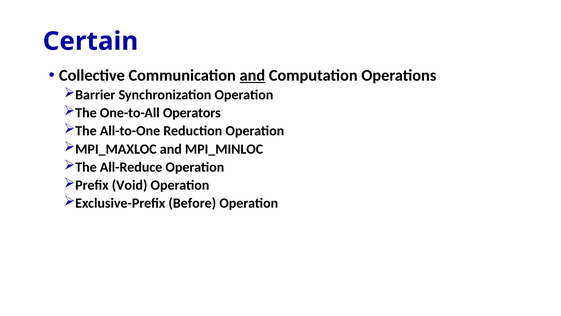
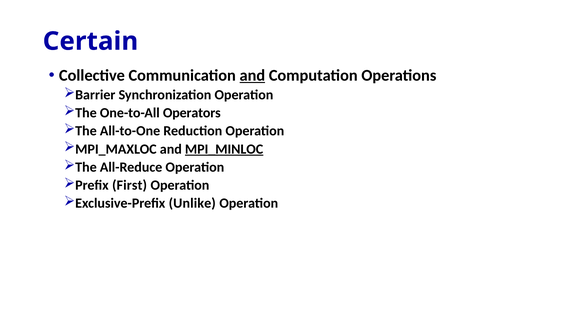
MPI_MINLOC underline: none -> present (224, 149)
Void: Void -> First (130, 185)
Before: Before -> Unlike (192, 203)
